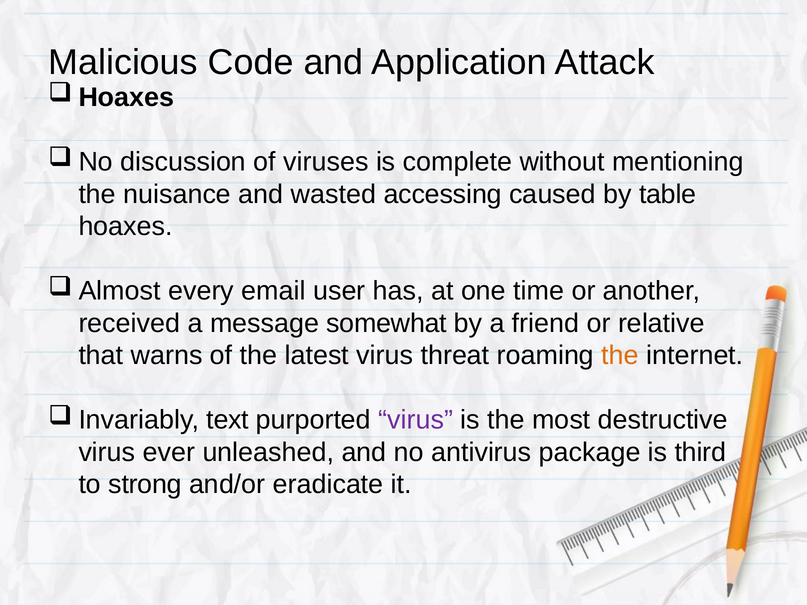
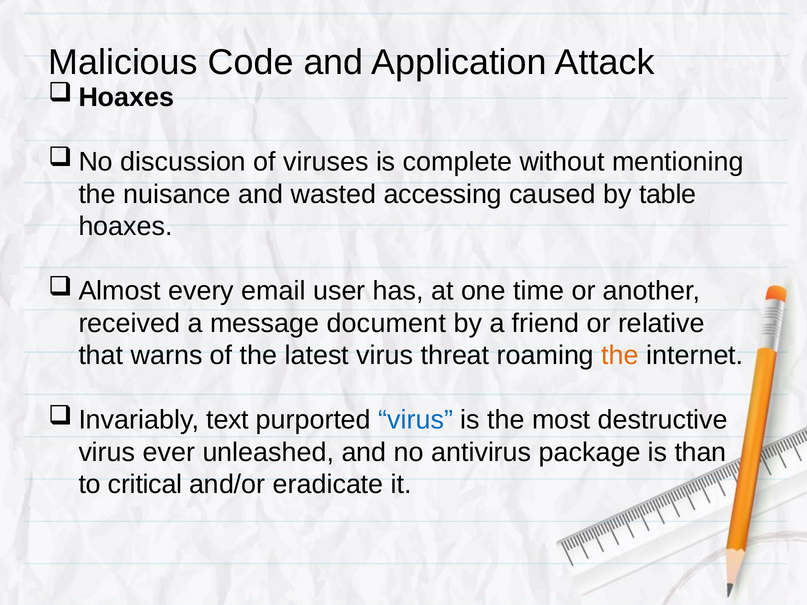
somewhat: somewhat -> document (386, 323)
virus colour: purple -> blue (416, 420)
third: third -> than (700, 453)
strong: strong -> critical (145, 485)
